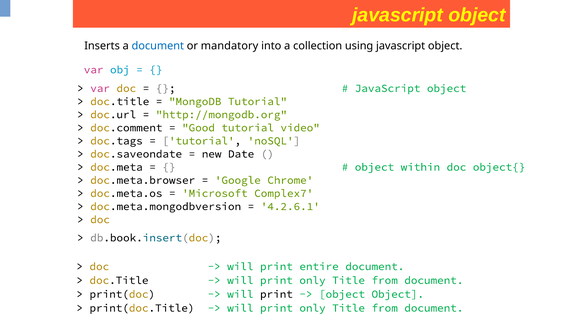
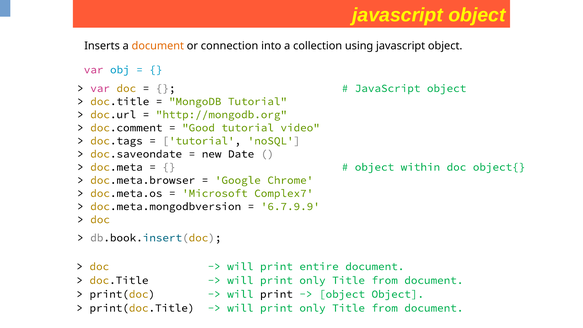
document colour: blue -> orange (158, 46)
mandatory: mandatory -> connection (230, 46)
4.2.6.1: 4.2.6.1 -> 6.7.9.9 (290, 206)
